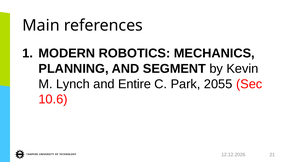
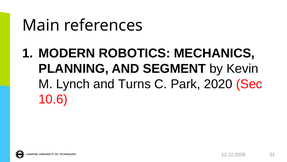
Entire: Entire -> Turns (134, 84)
2055: 2055 -> 2020 (218, 84)
